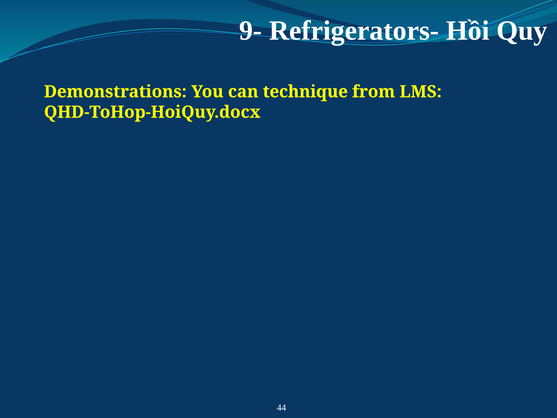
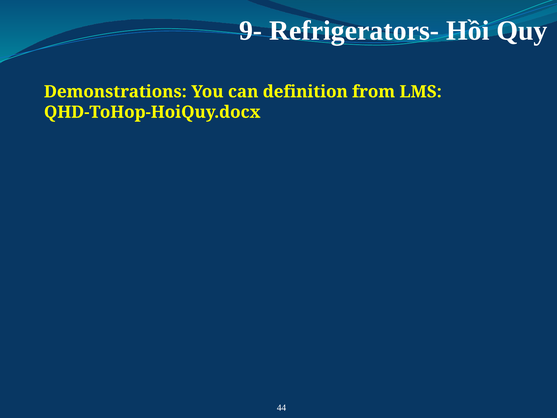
technique: technique -> definition (305, 92)
